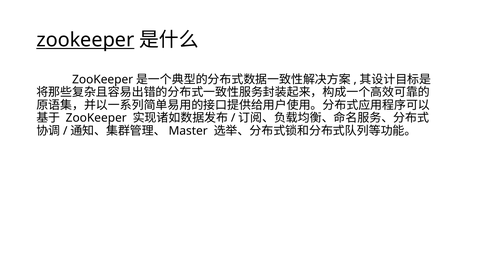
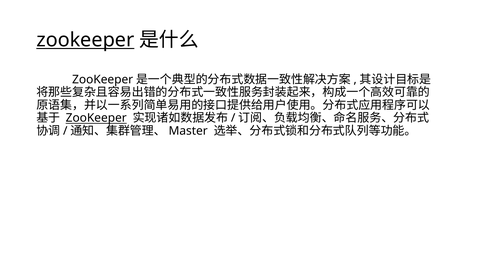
ZooKeeper underline: none -> present (96, 118)
